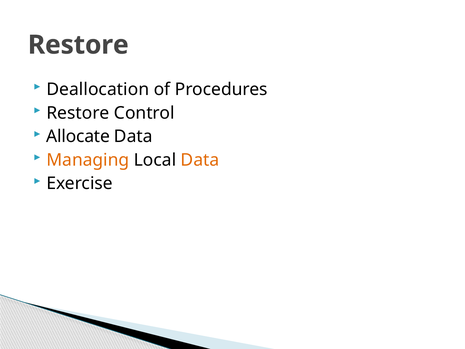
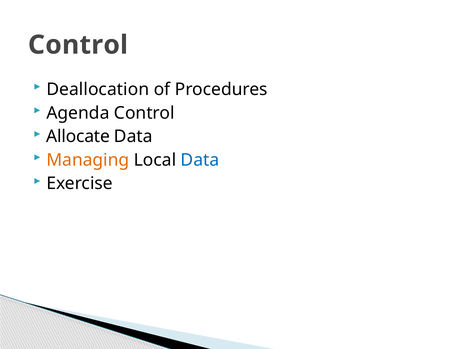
Restore: Restore -> Control (78, 45)
Restore: Restore -> Agenda (78, 113)
Data colour: orange -> blue (200, 160)
